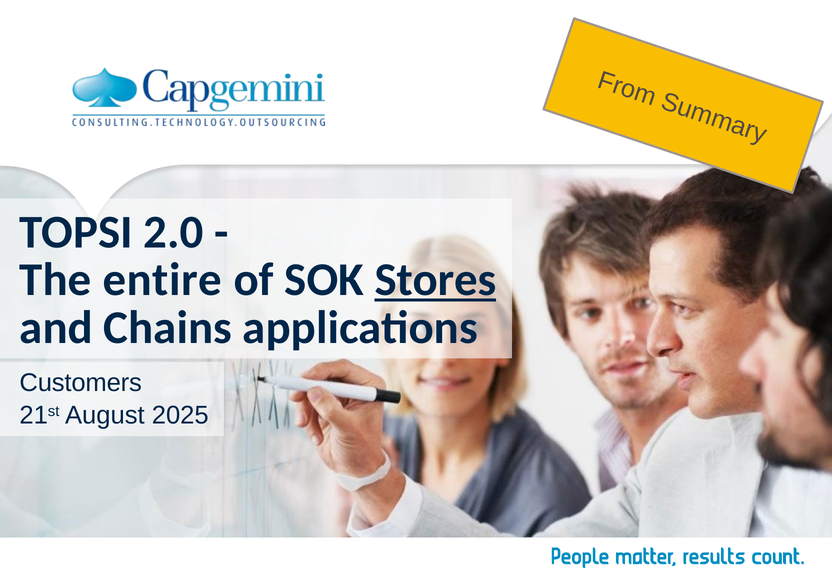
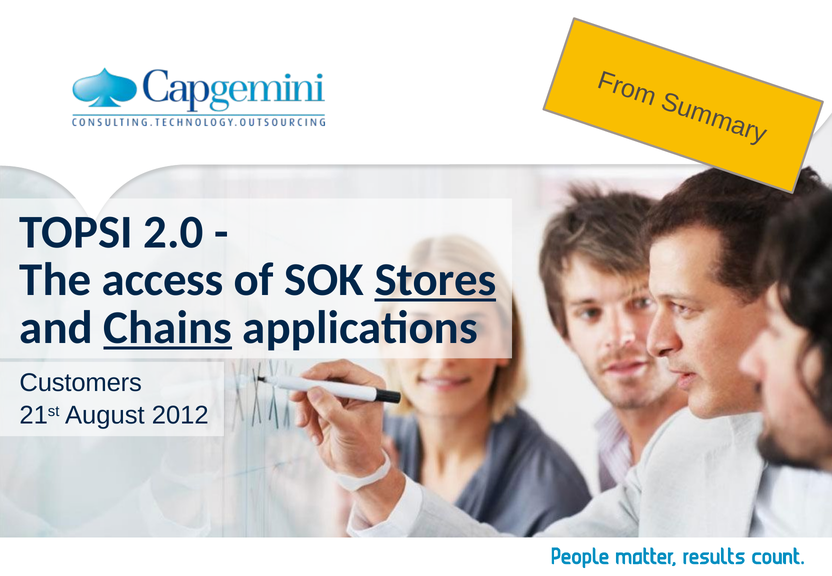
entire: entire -> access (163, 280)
Chains underline: none -> present (168, 328)
2025: 2025 -> 2012 (180, 415)
